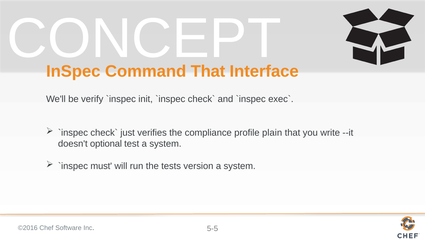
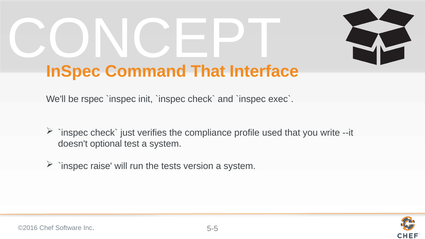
verify: verify -> rspec (92, 99)
plain: plain -> used (272, 133)
must: must -> raise (101, 166)
